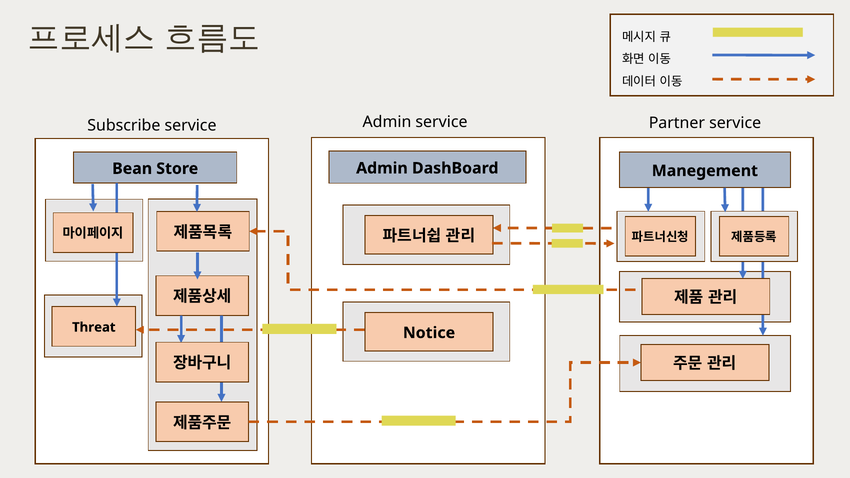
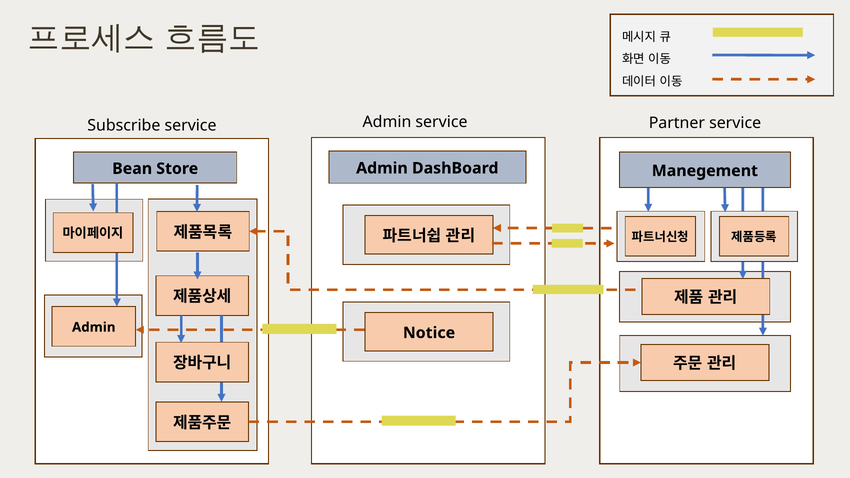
Threat: Threat -> Admin (94, 327)
